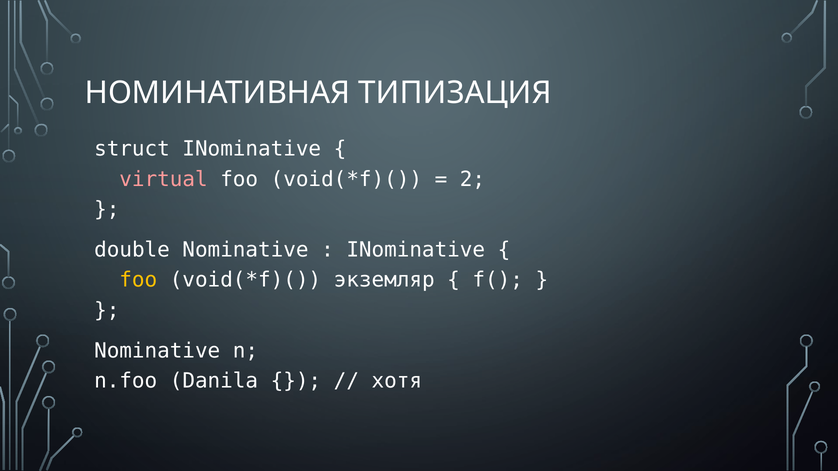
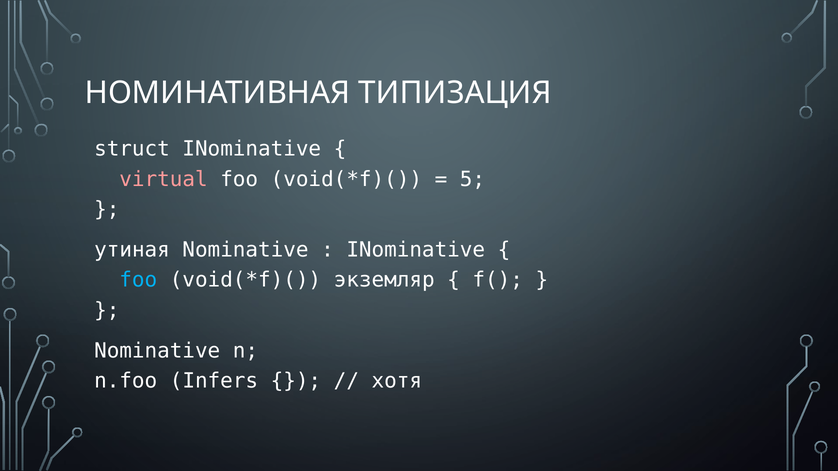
2: 2 -> 5 (472, 179)
double: double -> утиная (132, 250)
foo colour: yellow -> light blue (138, 280)
Danila: Danila -> Infers (214, 381)
